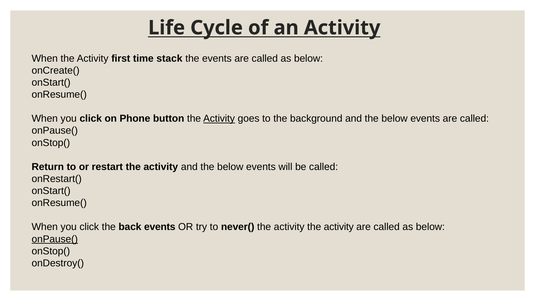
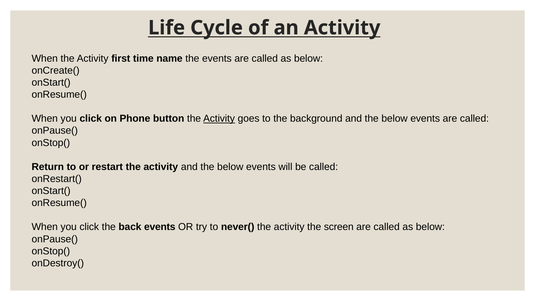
stack: stack -> name (170, 58)
activity the activity: activity -> screen (339, 227)
onPause( underline: present -> none (55, 239)
